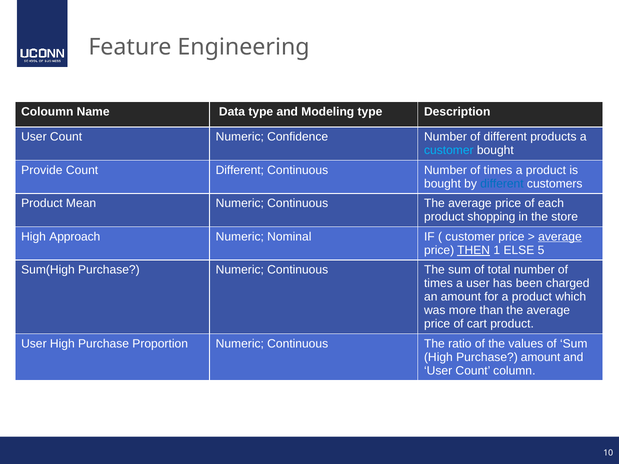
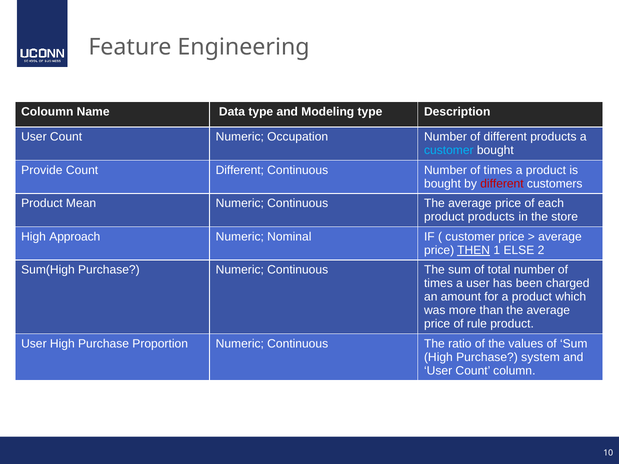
Confidence: Confidence -> Occupation (298, 137)
different colour: blue -> red (502, 184)
product shopping: shopping -> products (491, 217)
average underline: present -> none (560, 237)
5: 5 -> 2 (541, 250)
cart: cart -> rule (477, 324)
Purchase amount: amount -> system (541, 357)
